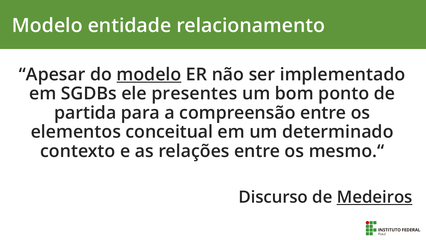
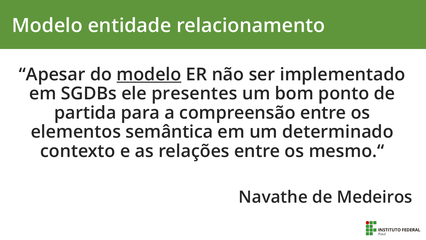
conceitual: conceitual -> semântica (169, 132)
Discurso: Discurso -> Navathe (273, 197)
Medeiros underline: present -> none (375, 197)
